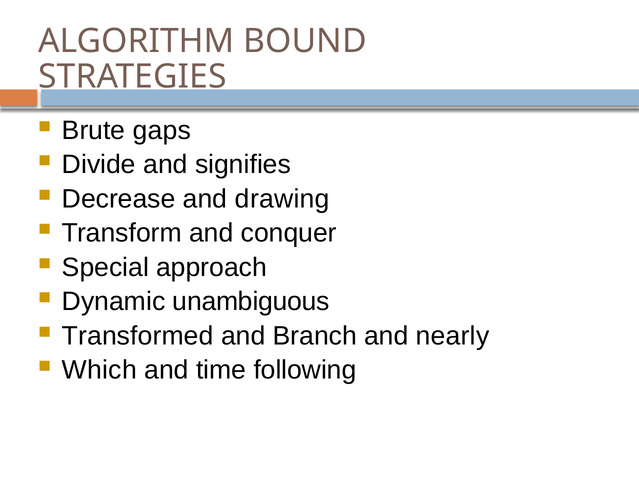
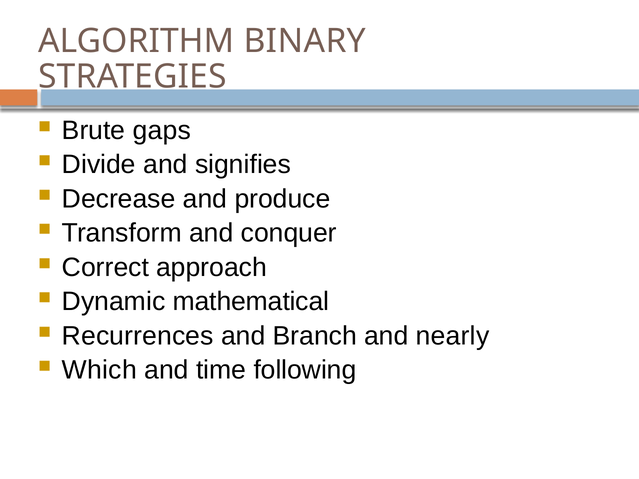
BOUND: BOUND -> BINARY (305, 41)
drawing: drawing -> produce (283, 199)
Special: Special -> Correct (105, 267)
unambiguous: unambiguous -> mathematical (251, 302)
Transformed: Transformed -> Recurrences (138, 336)
